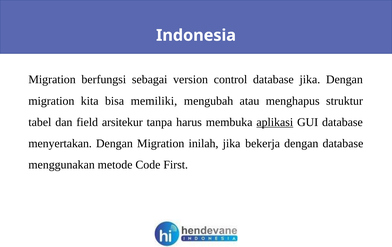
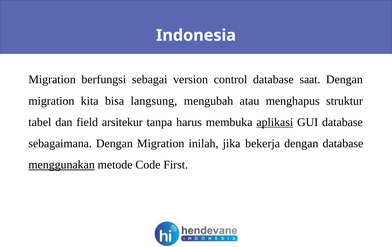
database jika: jika -> saat (310, 80)
memiliki: memiliki -> langsung (154, 101)
menyertakan: menyertakan -> sebagaimana (60, 143)
menggunakan underline: none -> present (62, 165)
